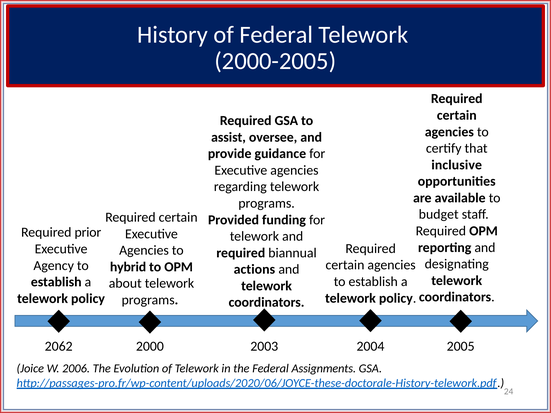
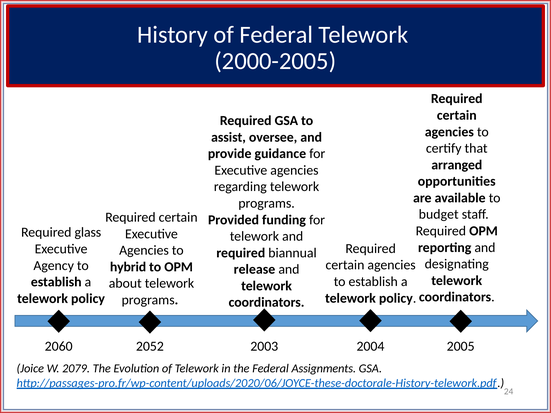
inclusive: inclusive -> arranged (457, 165)
prior: prior -> glass (88, 233)
actions: actions -> release (254, 270)
2062: 2062 -> 2060 (59, 346)
2000: 2000 -> 2052 (150, 346)
2006: 2006 -> 2079 (76, 369)
